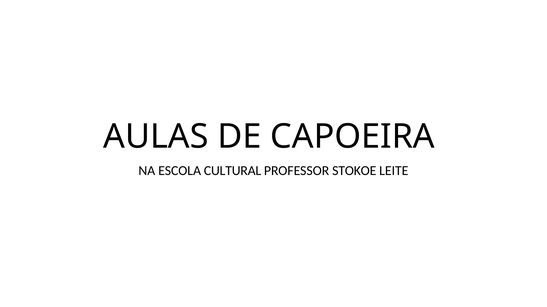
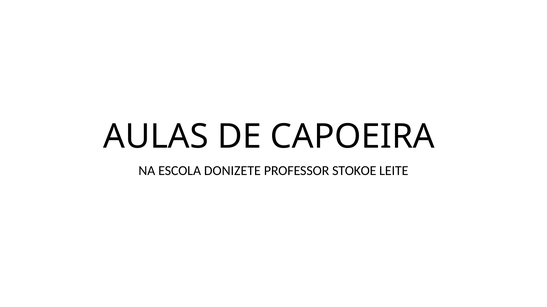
CULTURAL: CULTURAL -> DONIZETE (232, 171)
